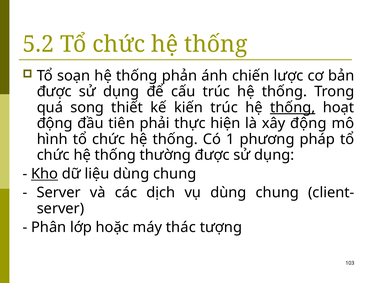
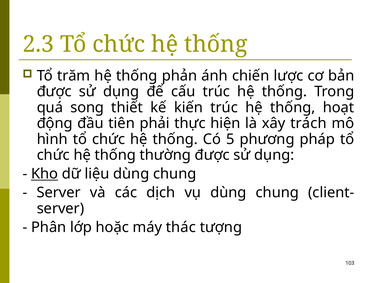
5.2: 5.2 -> 2.3 (38, 44)
soạn: soạn -> trăm (74, 76)
thống underline: present -> none (293, 107)
xây động: động -> trách (308, 123)
1: 1 -> 5 (230, 139)
